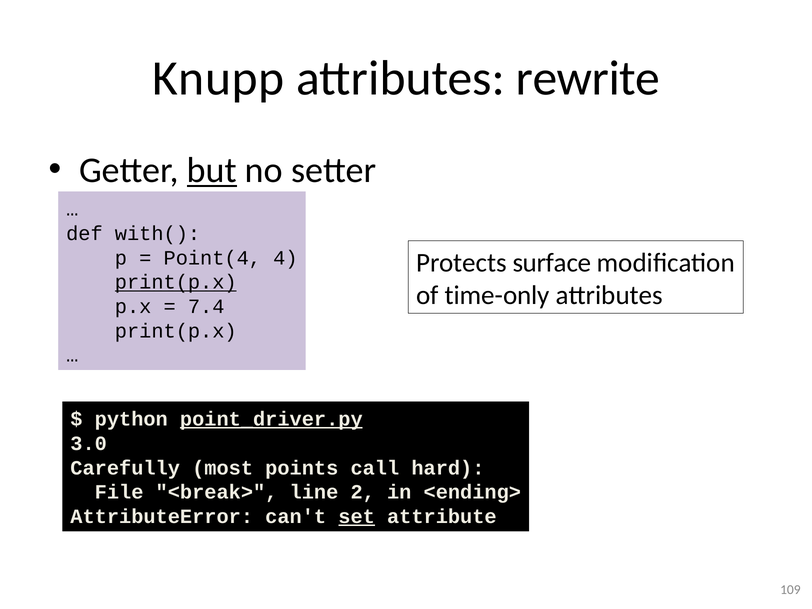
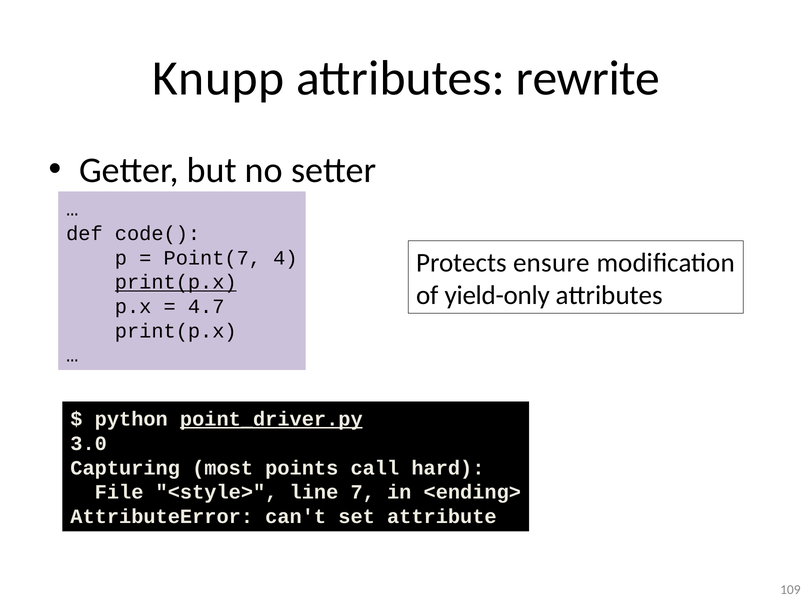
but underline: present -> none (212, 170)
with(: with( -> code( (157, 233)
Point(4: Point(4 -> Point(7 (212, 258)
surface: surface -> ensure (552, 263)
time-only: time-only -> yield-only (497, 295)
7.4: 7.4 -> 4.7 (206, 307)
Carefully: Carefully -> Capturing (125, 468)
<break>: <break> -> <style> (217, 492)
2: 2 -> 7 (363, 492)
set underline: present -> none (357, 517)
